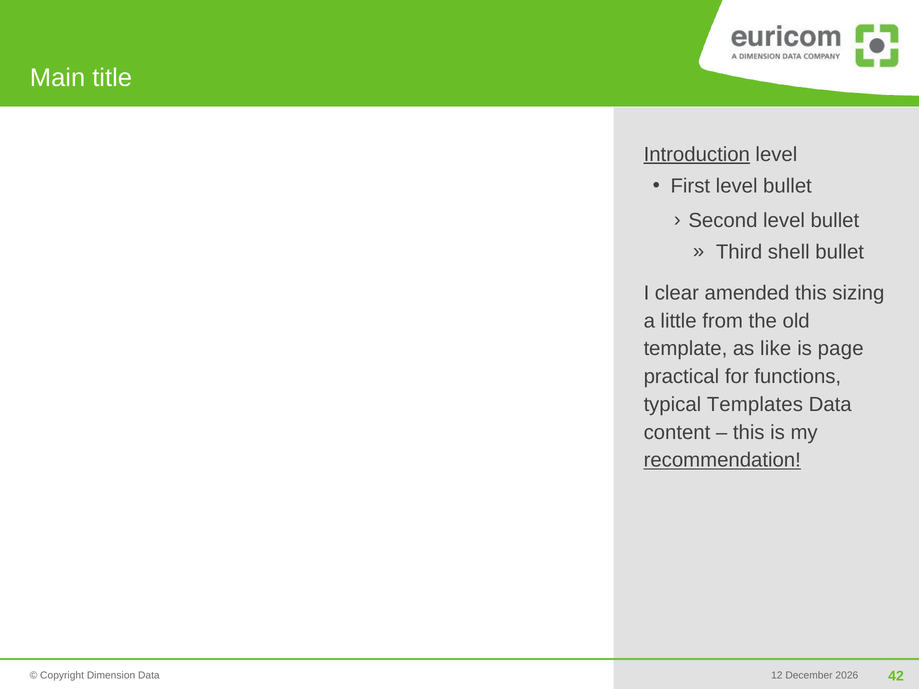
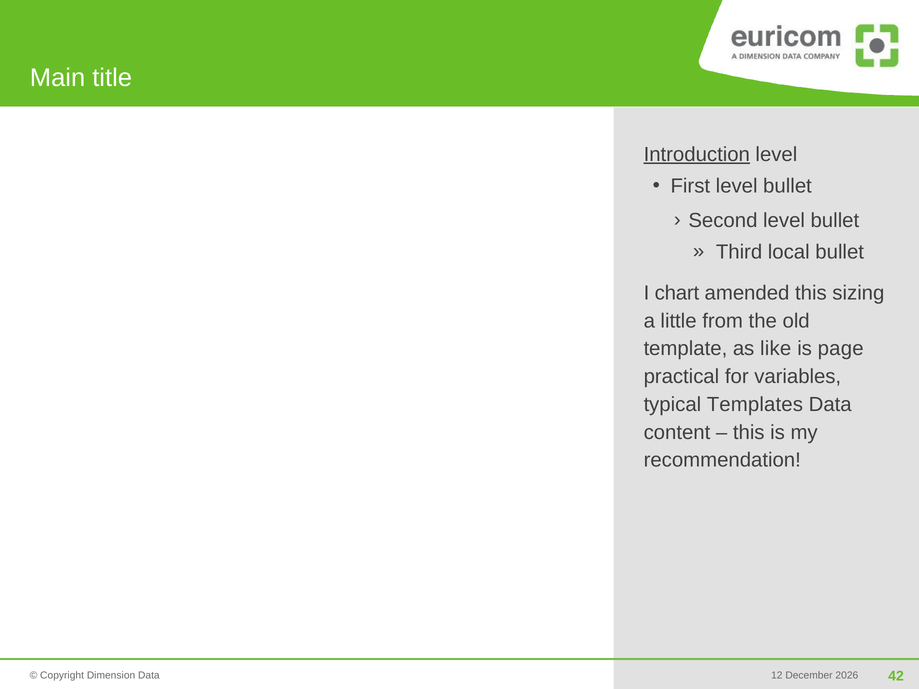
shell: shell -> local (789, 252)
clear: clear -> chart (677, 293)
functions: functions -> variables (798, 377)
recommendation underline: present -> none (722, 460)
